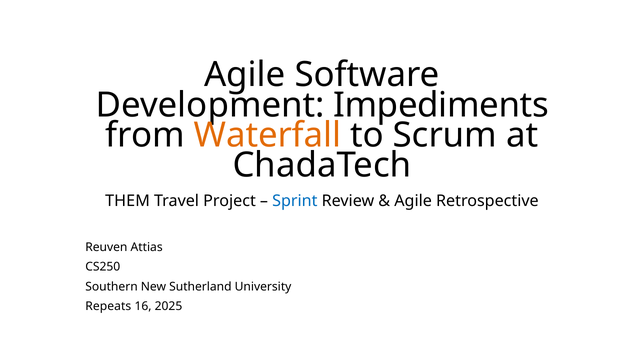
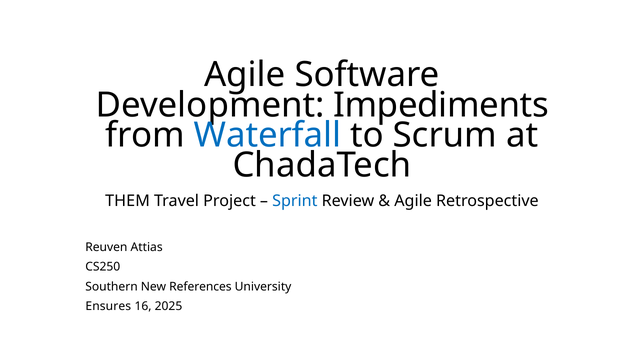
Waterfall colour: orange -> blue (267, 135)
Sutherland: Sutherland -> References (200, 287)
Repeats: Repeats -> Ensures (108, 307)
